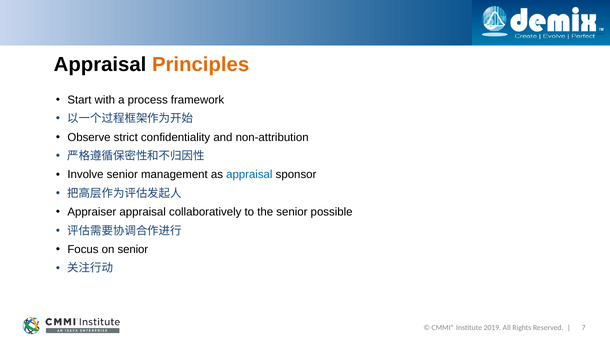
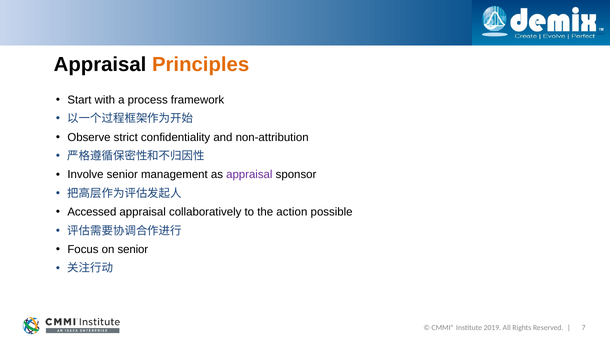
appraisal colour: blue -> purple (249, 175)
Appraiser: Appraiser -> Accessed (92, 212)
the senior: senior -> action (292, 212)
